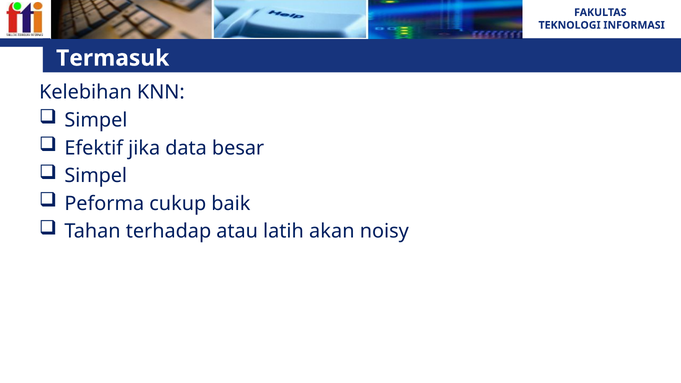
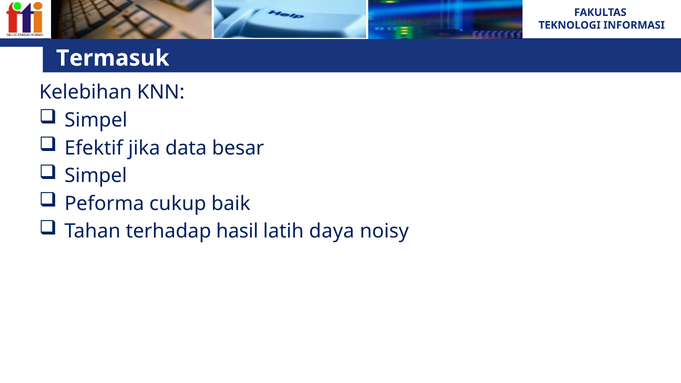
atau: atau -> hasil (237, 231)
akan: akan -> daya (332, 231)
